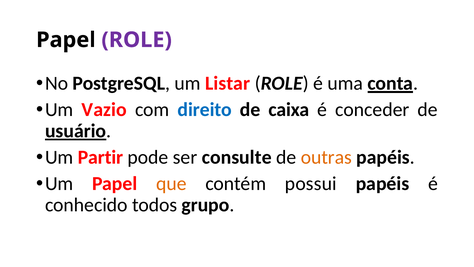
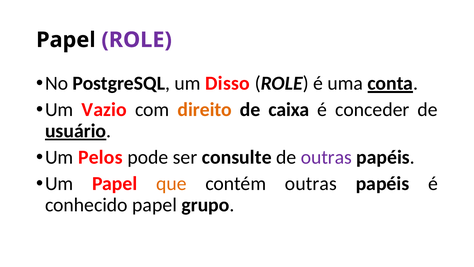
Listar: Listar -> Disso (228, 83)
direito colour: blue -> orange (205, 110)
Partir: Partir -> Pelos (100, 157)
outras colour: orange -> purple (326, 157)
contém possui: possui -> outras (311, 183)
conhecido todos: todos -> papel (155, 205)
